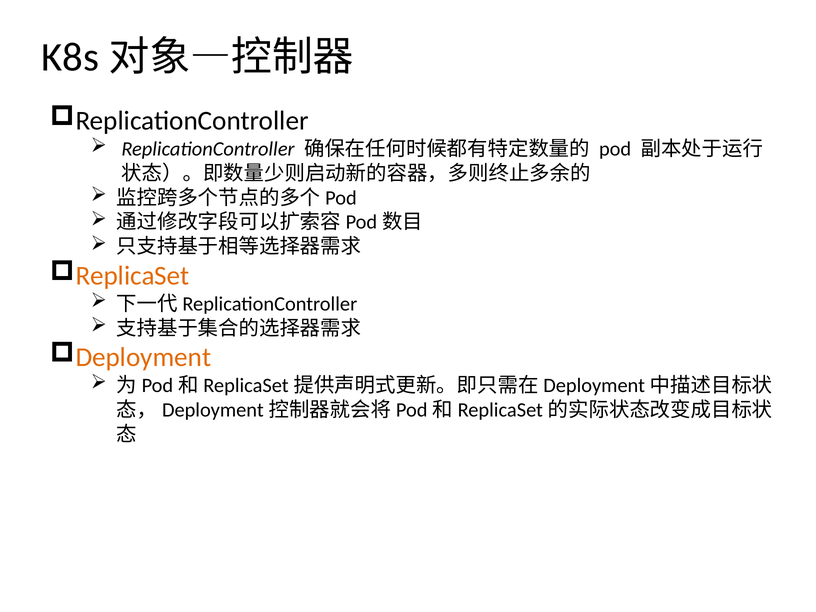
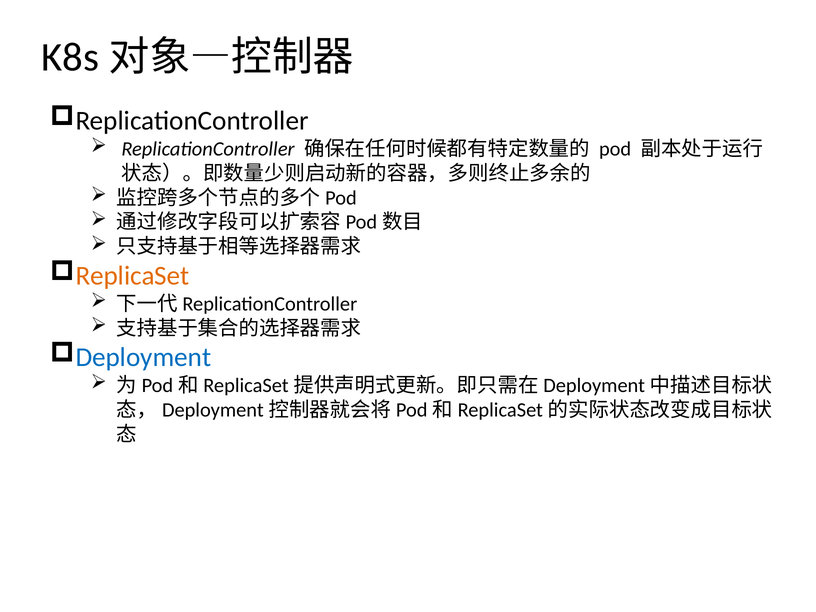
Deployment colour: orange -> blue (143, 357)
